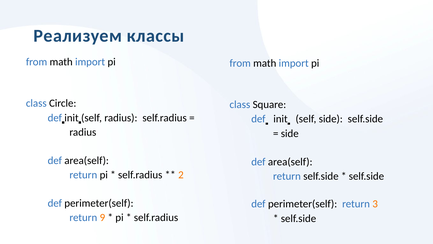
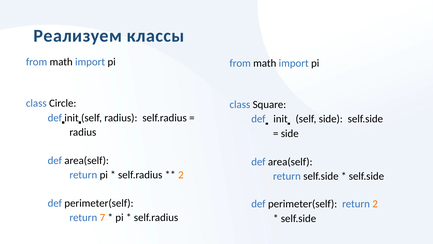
return 3: 3 -> 2 (375, 204)
9: 9 -> 7 (102, 217)
